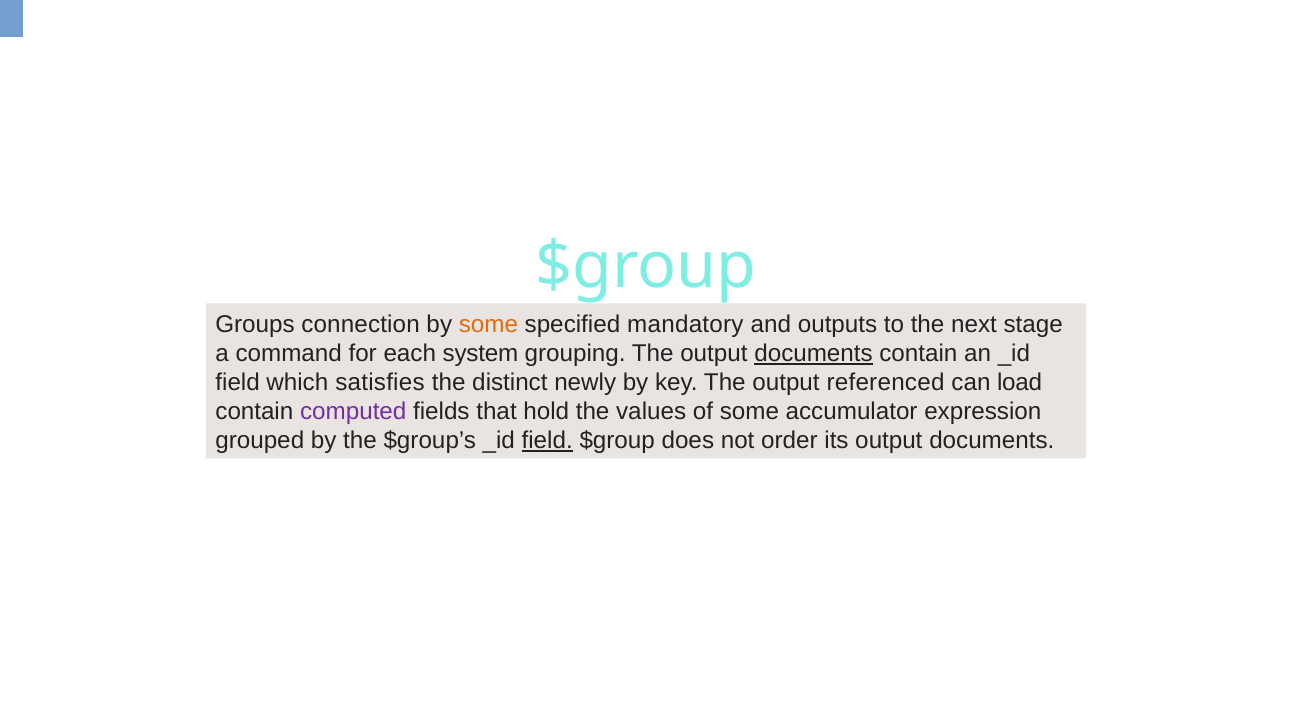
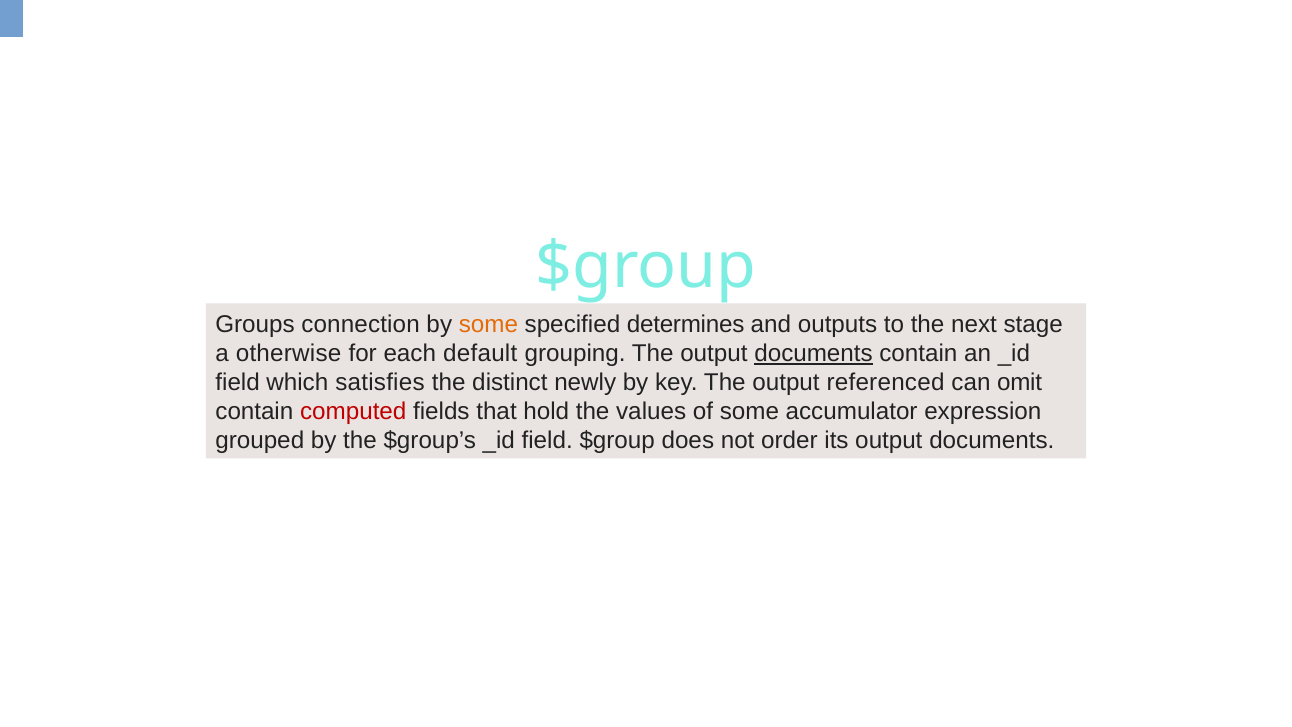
mandatory: mandatory -> determines (686, 324)
command: command -> otherwise (289, 353)
system: system -> default (480, 353)
load: load -> omit (1020, 382)
computed colour: purple -> red (353, 411)
field underline: present -> none (547, 441)
